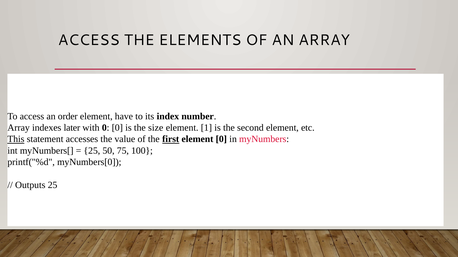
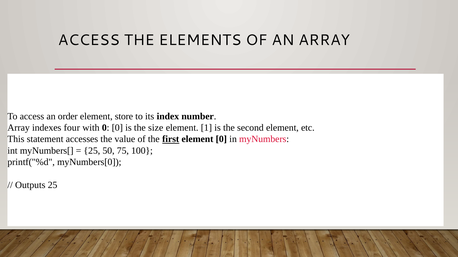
have: have -> store (124, 117)
later: later -> four (72, 128)
This underline: present -> none (16, 140)
